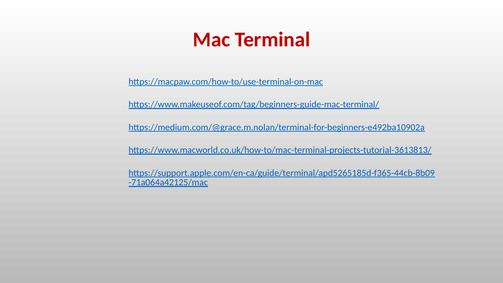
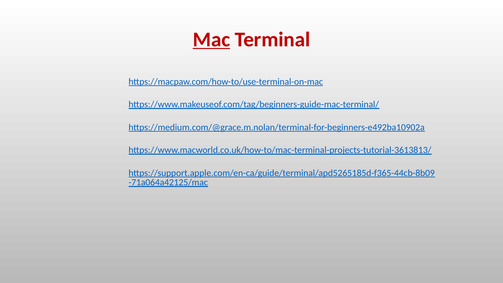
Mac underline: none -> present (211, 39)
